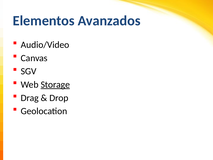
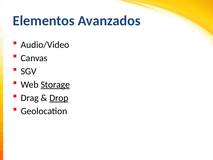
Drop underline: none -> present (59, 98)
